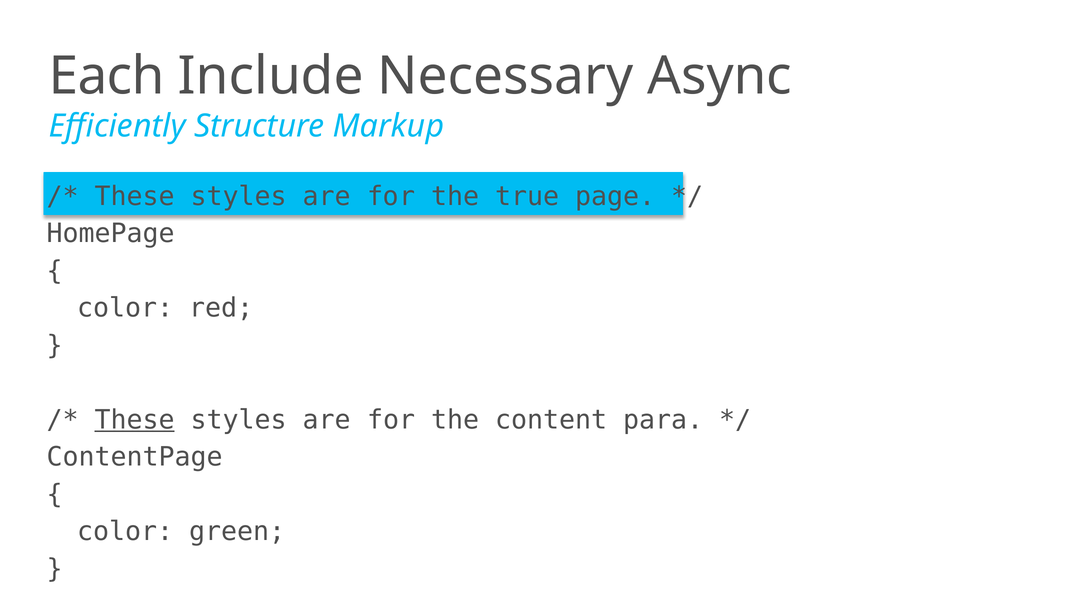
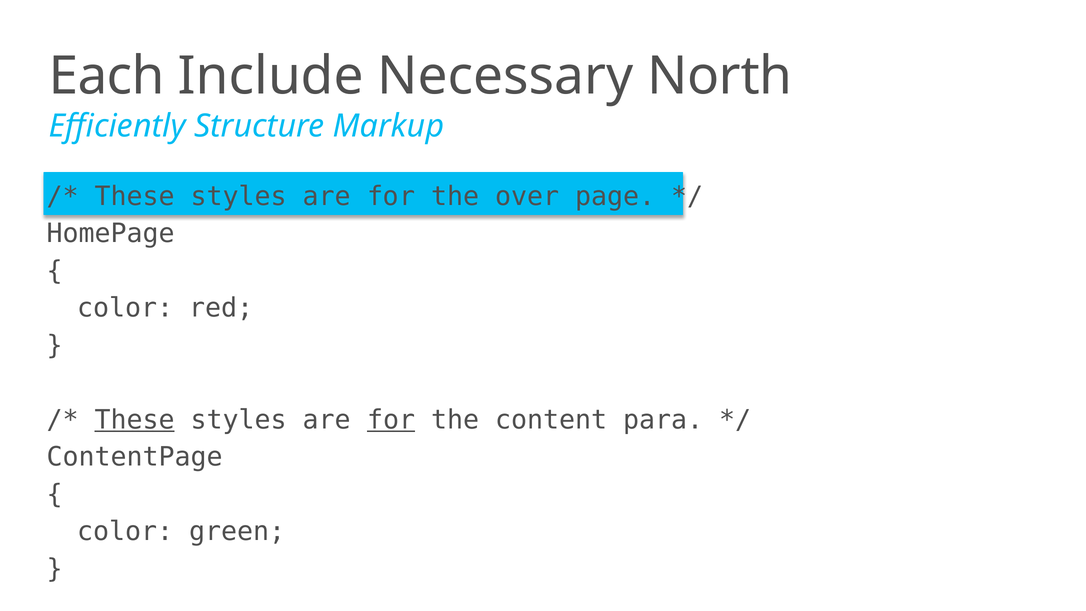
Async: Async -> North (720, 76)
true: true -> over (527, 196)
for underline: none -> present (391, 420)
